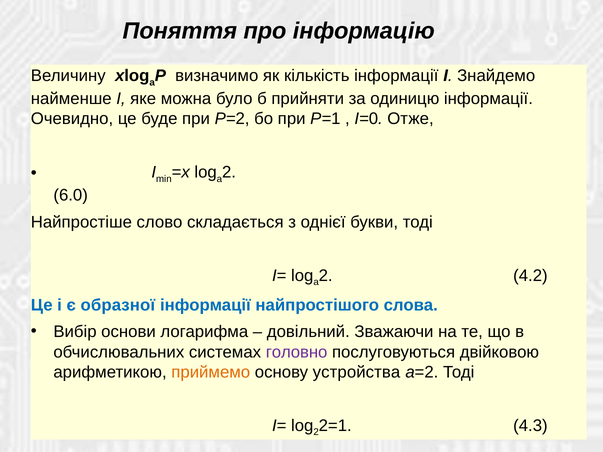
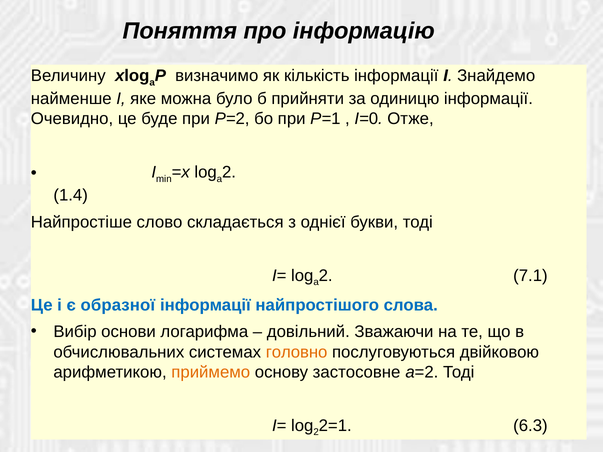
6.0: 6.0 -> 1.4 (71, 195)
4.2: 4.2 -> 7.1 (530, 276)
головно colour: purple -> orange (297, 352)
устройства: устройства -> застосовне (357, 372)
4.3: 4.3 -> 6.3 (530, 426)
